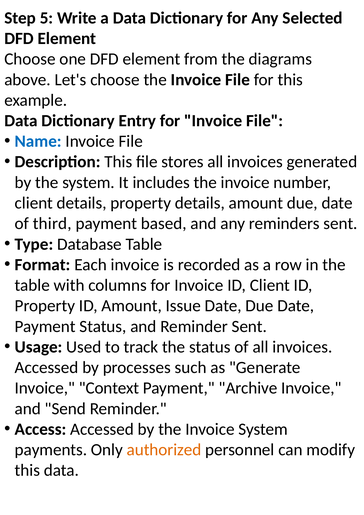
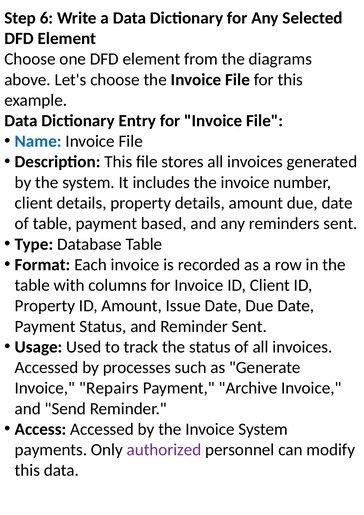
5: 5 -> 6 (46, 18)
of third: third -> table (52, 224)
Context: Context -> Repairs (109, 388)
authorized colour: orange -> purple (164, 450)
